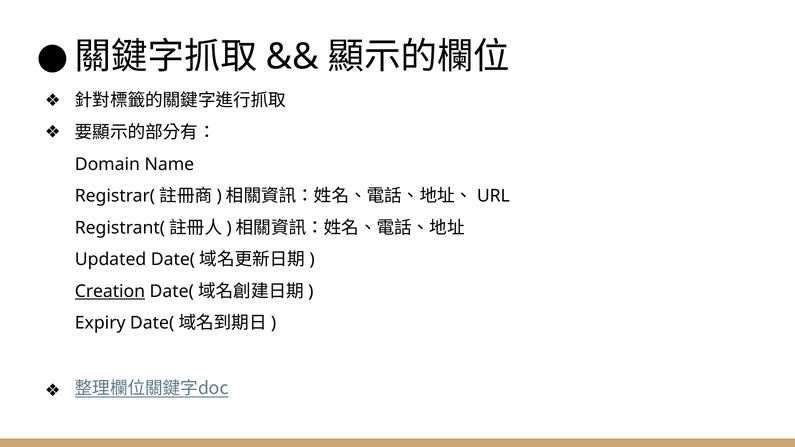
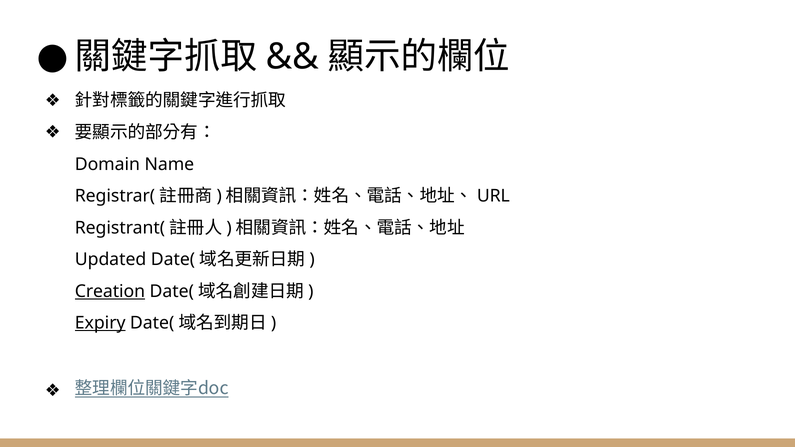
Expiry underline: none -> present (100, 323)
